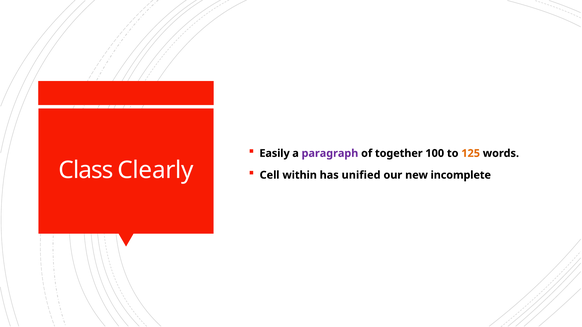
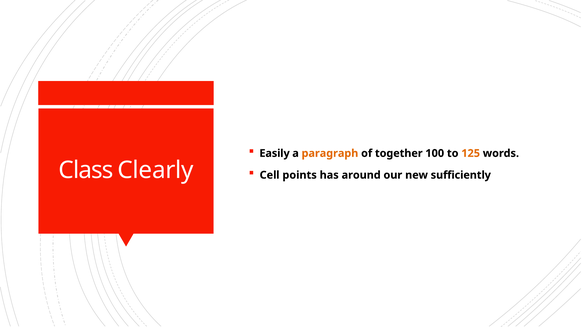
paragraph colour: purple -> orange (330, 153)
within: within -> points (300, 175)
unified: unified -> around (361, 175)
incomplete: incomplete -> sufficiently (461, 175)
